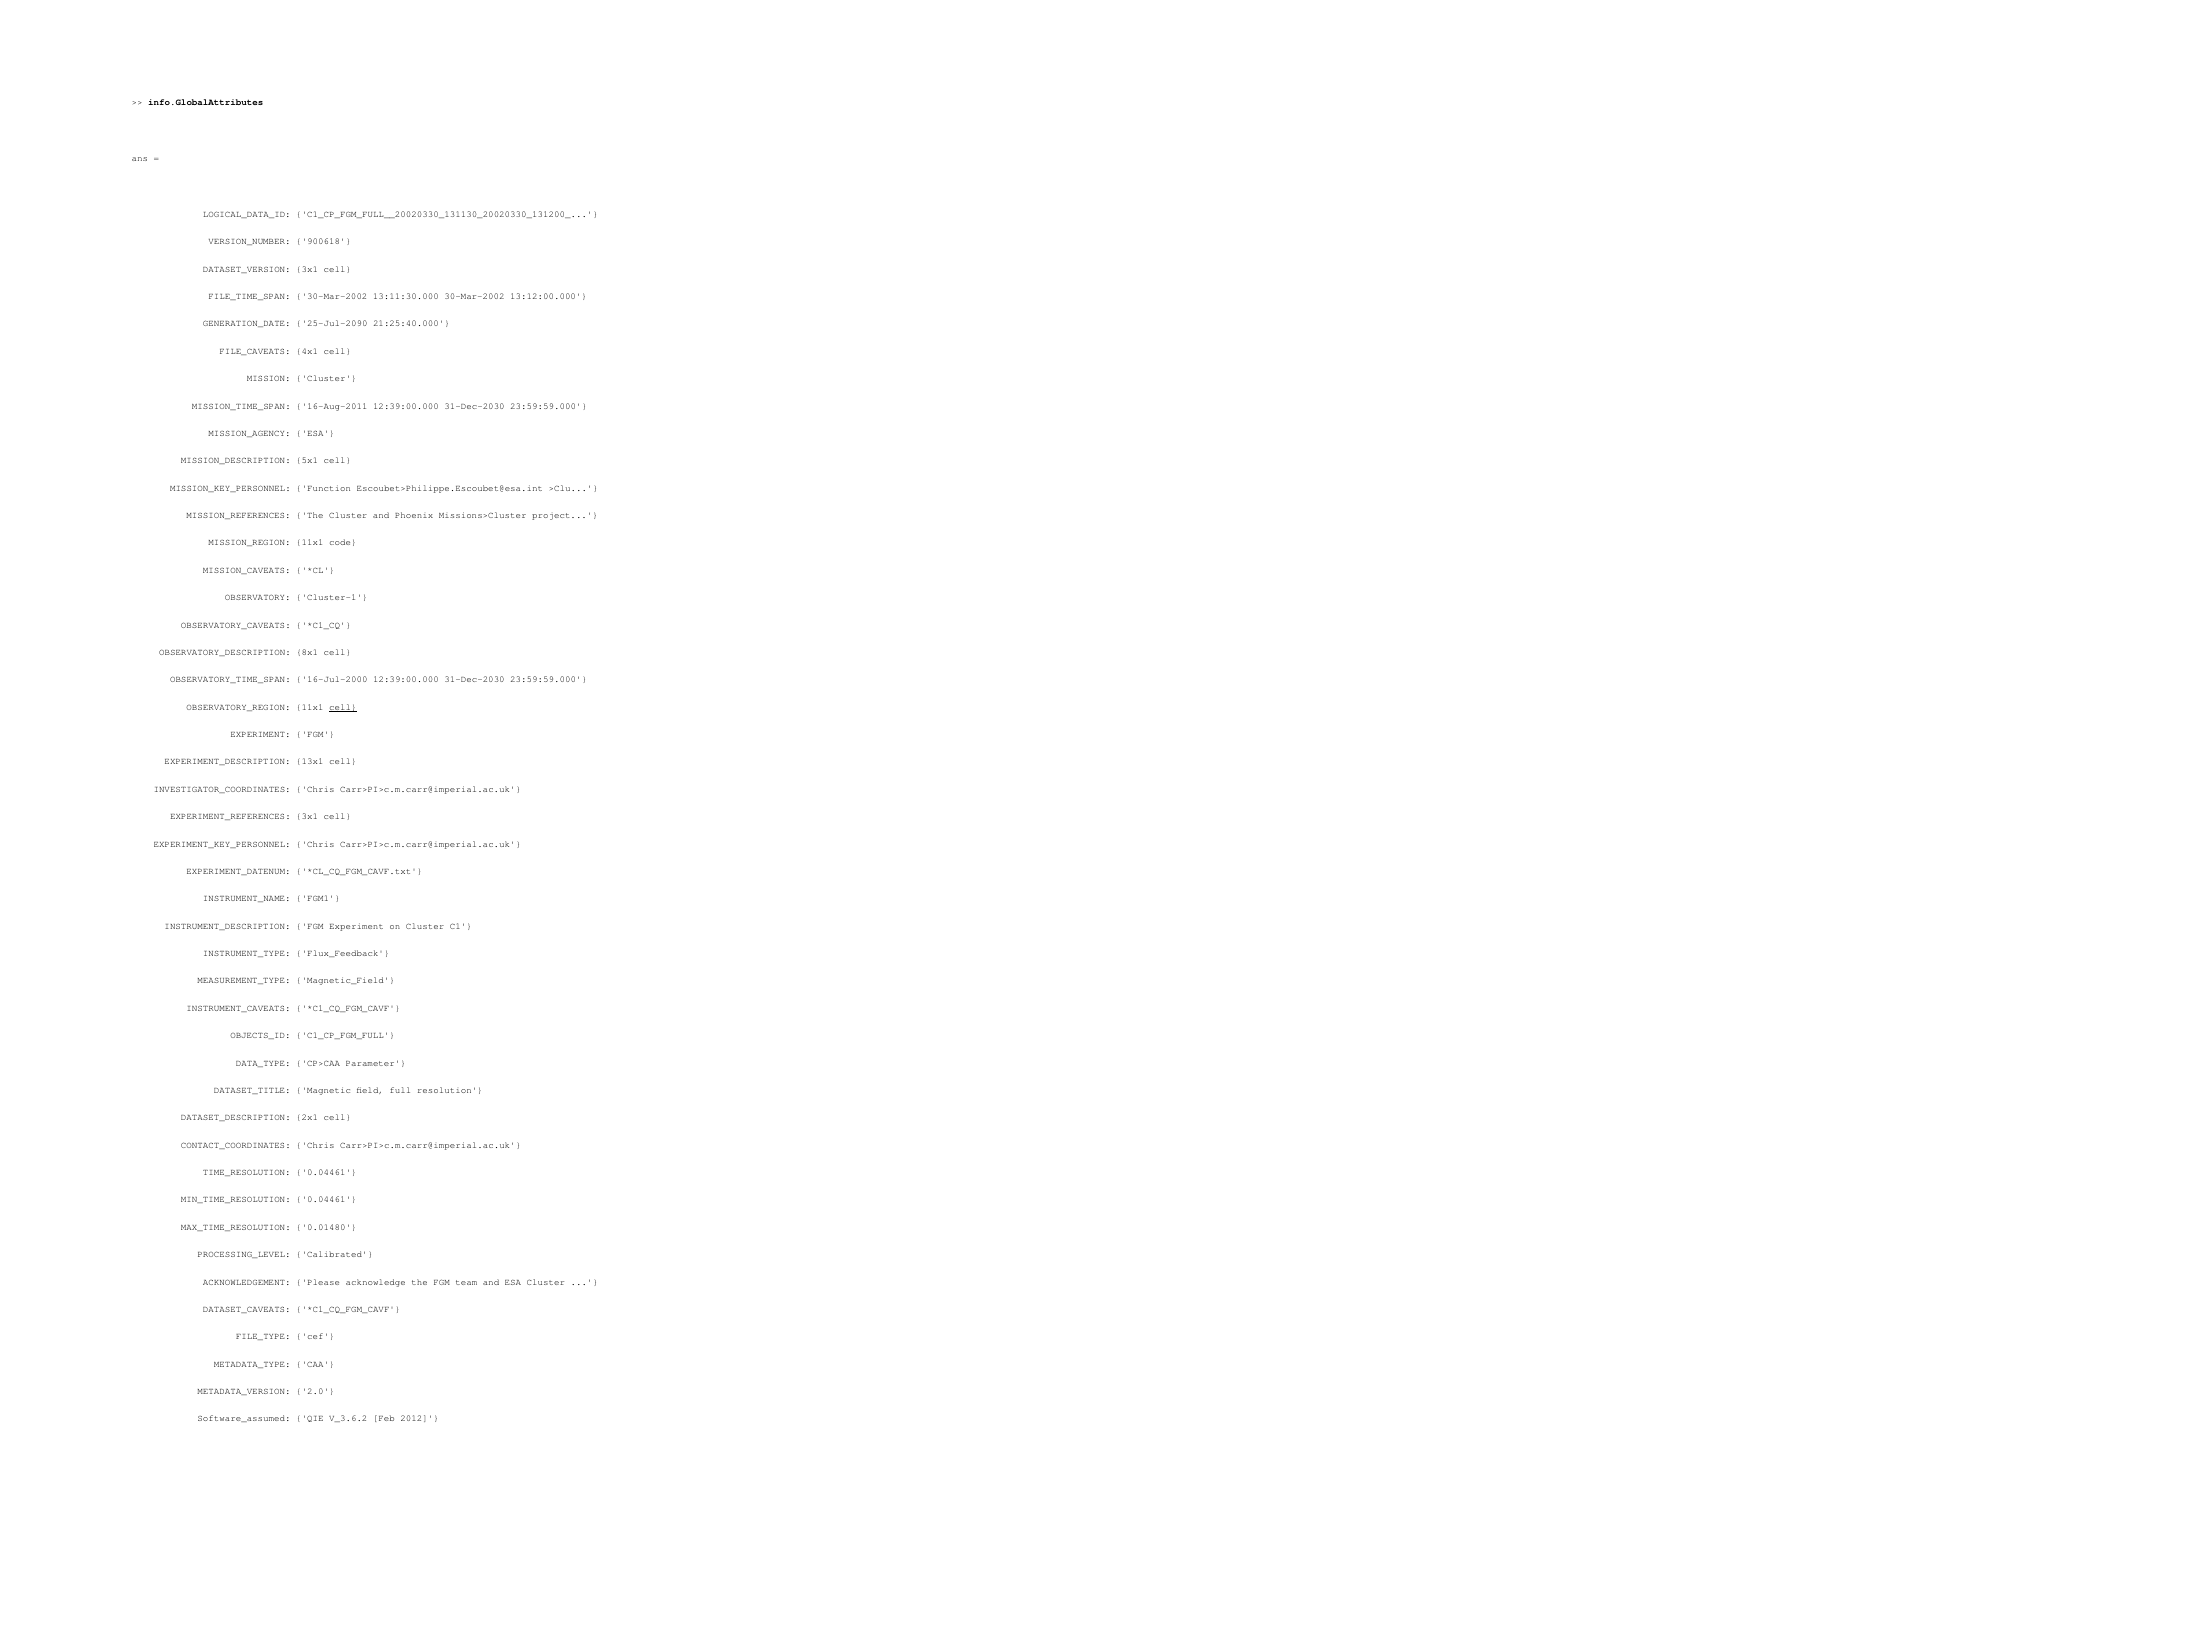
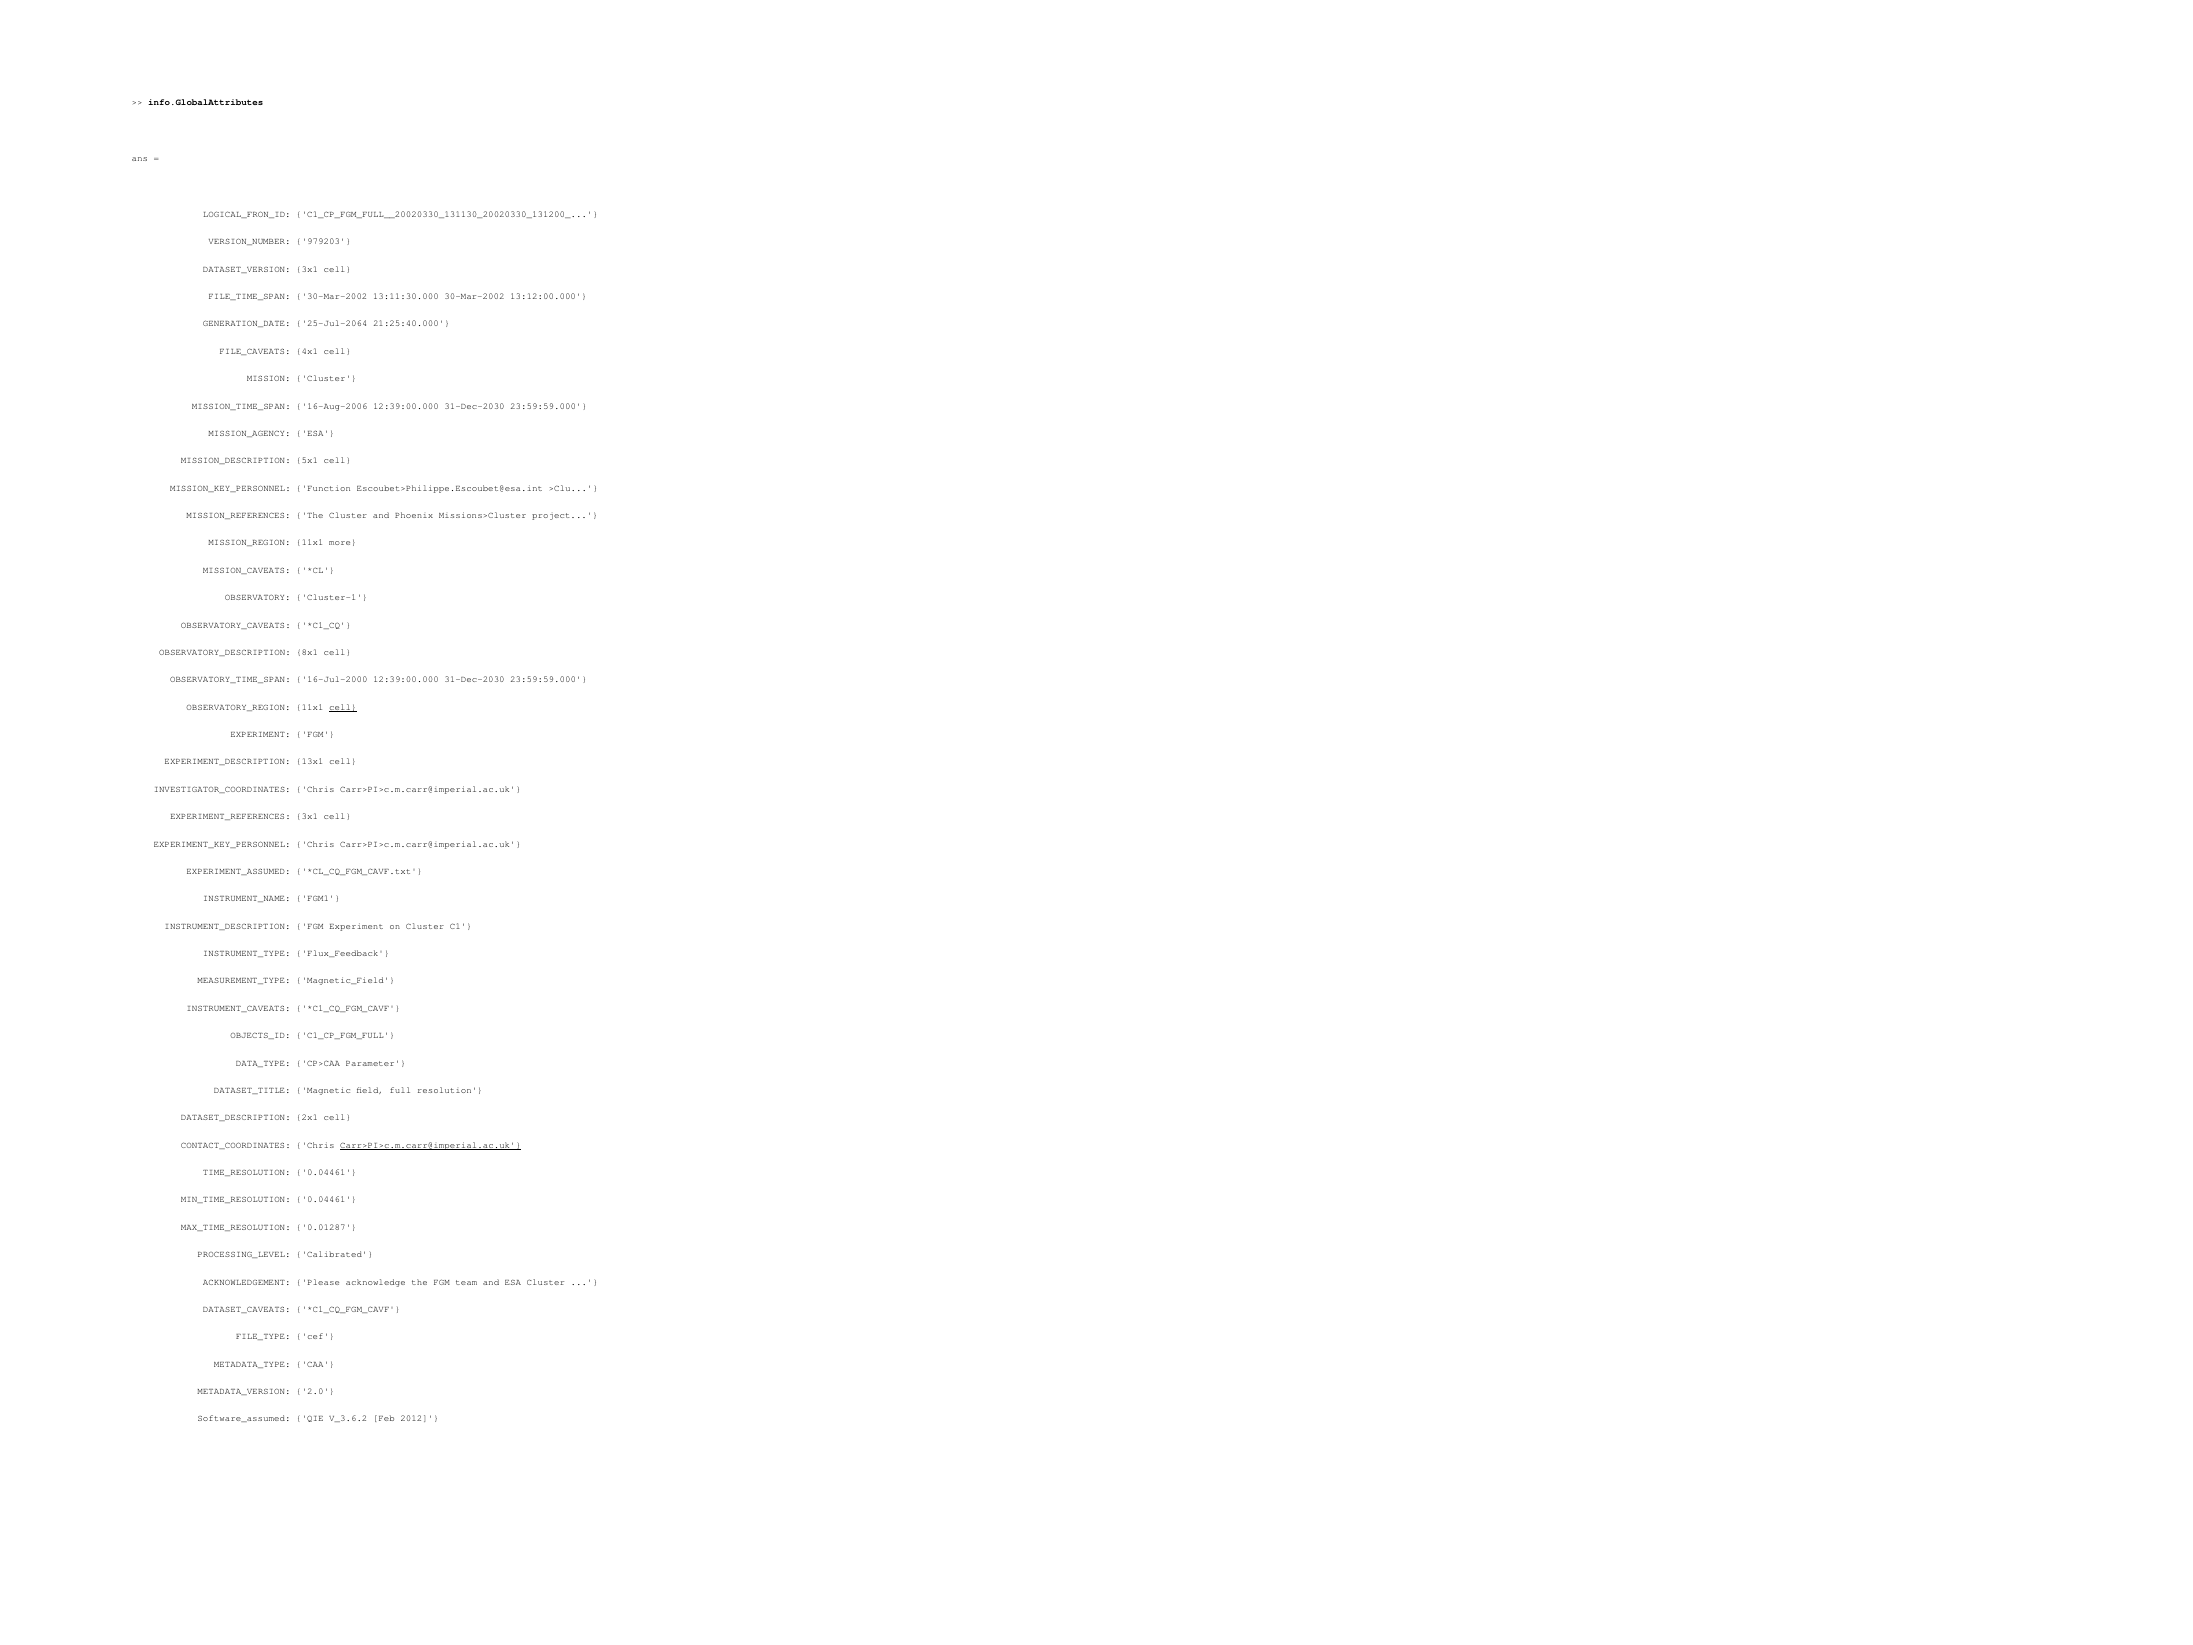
LOGICAL_DATA_ID: LOGICAL_DATA_ID -> LOGICAL_FRON_ID (247, 214)
900618: 900618 -> 979203 (324, 242)
25-Jul-2090: 25-Jul-2090 -> 25-Jul-2064 (332, 324)
16-Aug-2011: 16-Aug-2011 -> 16-Aug-2006 (332, 406)
code: code -> more (343, 543)
EXPERIMENT_DATENUM: EXPERIMENT_DATENUM -> EXPERIMENT_ASSUMED (239, 871)
Carr>PI>c.m.carr@imperial.ac.uk underline: none -> present (431, 1145)
0.01480: 0.01480 -> 0.01287 (326, 1227)
